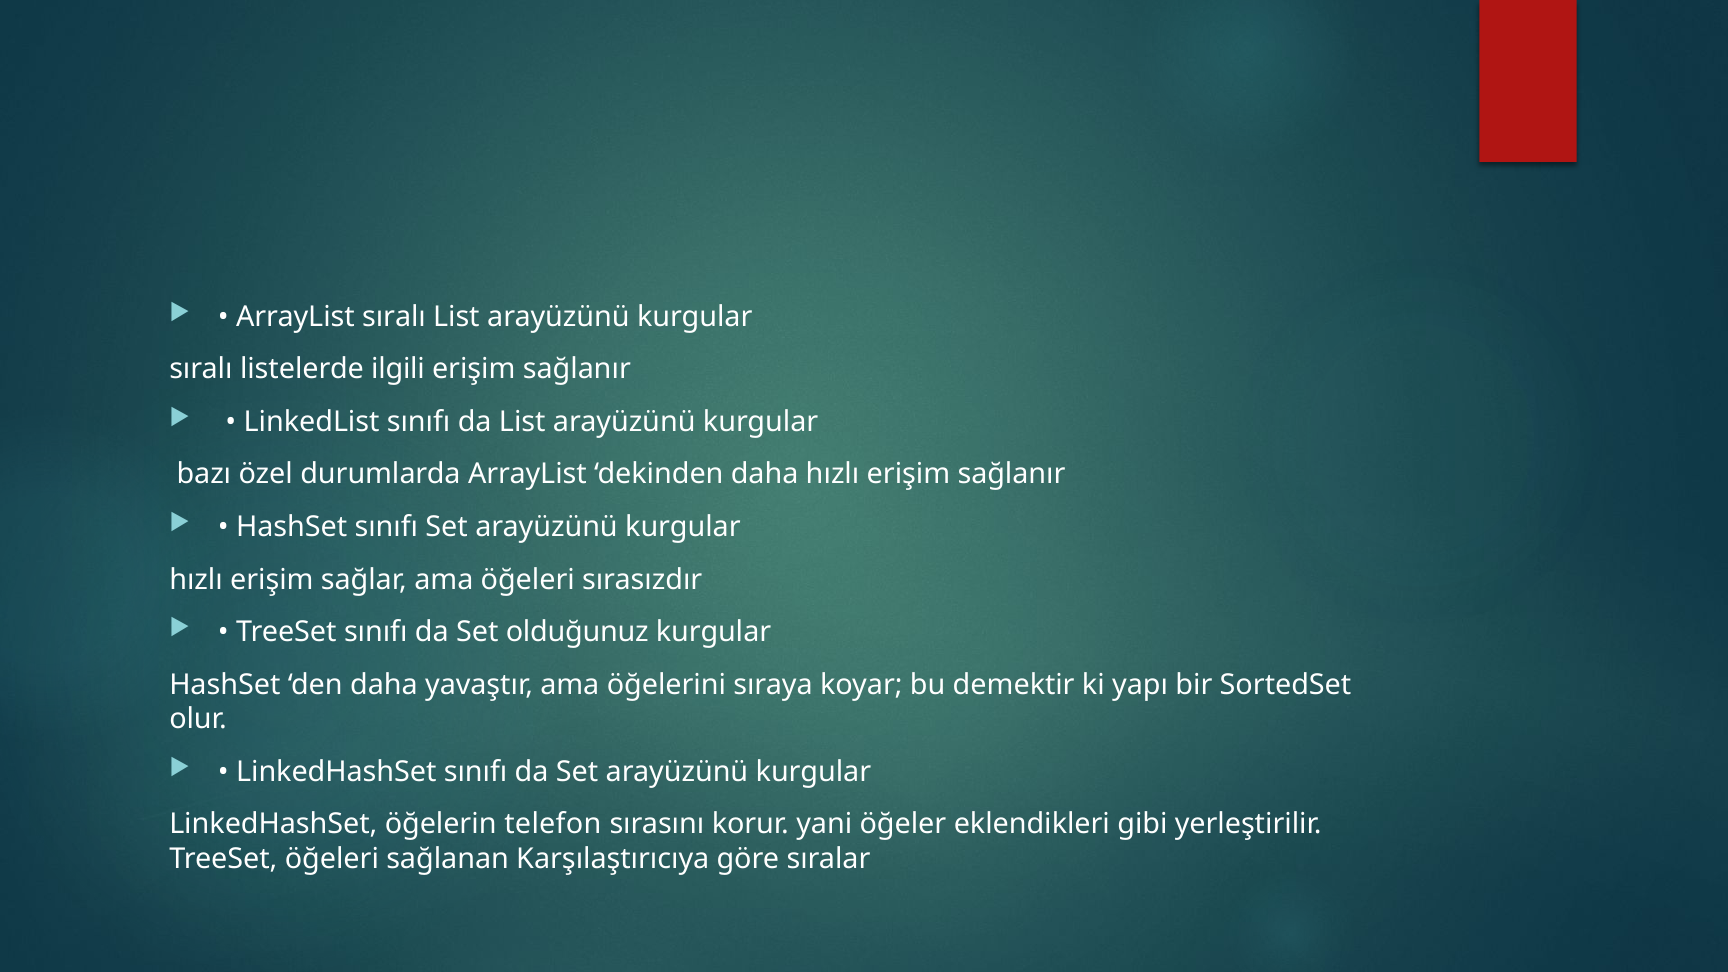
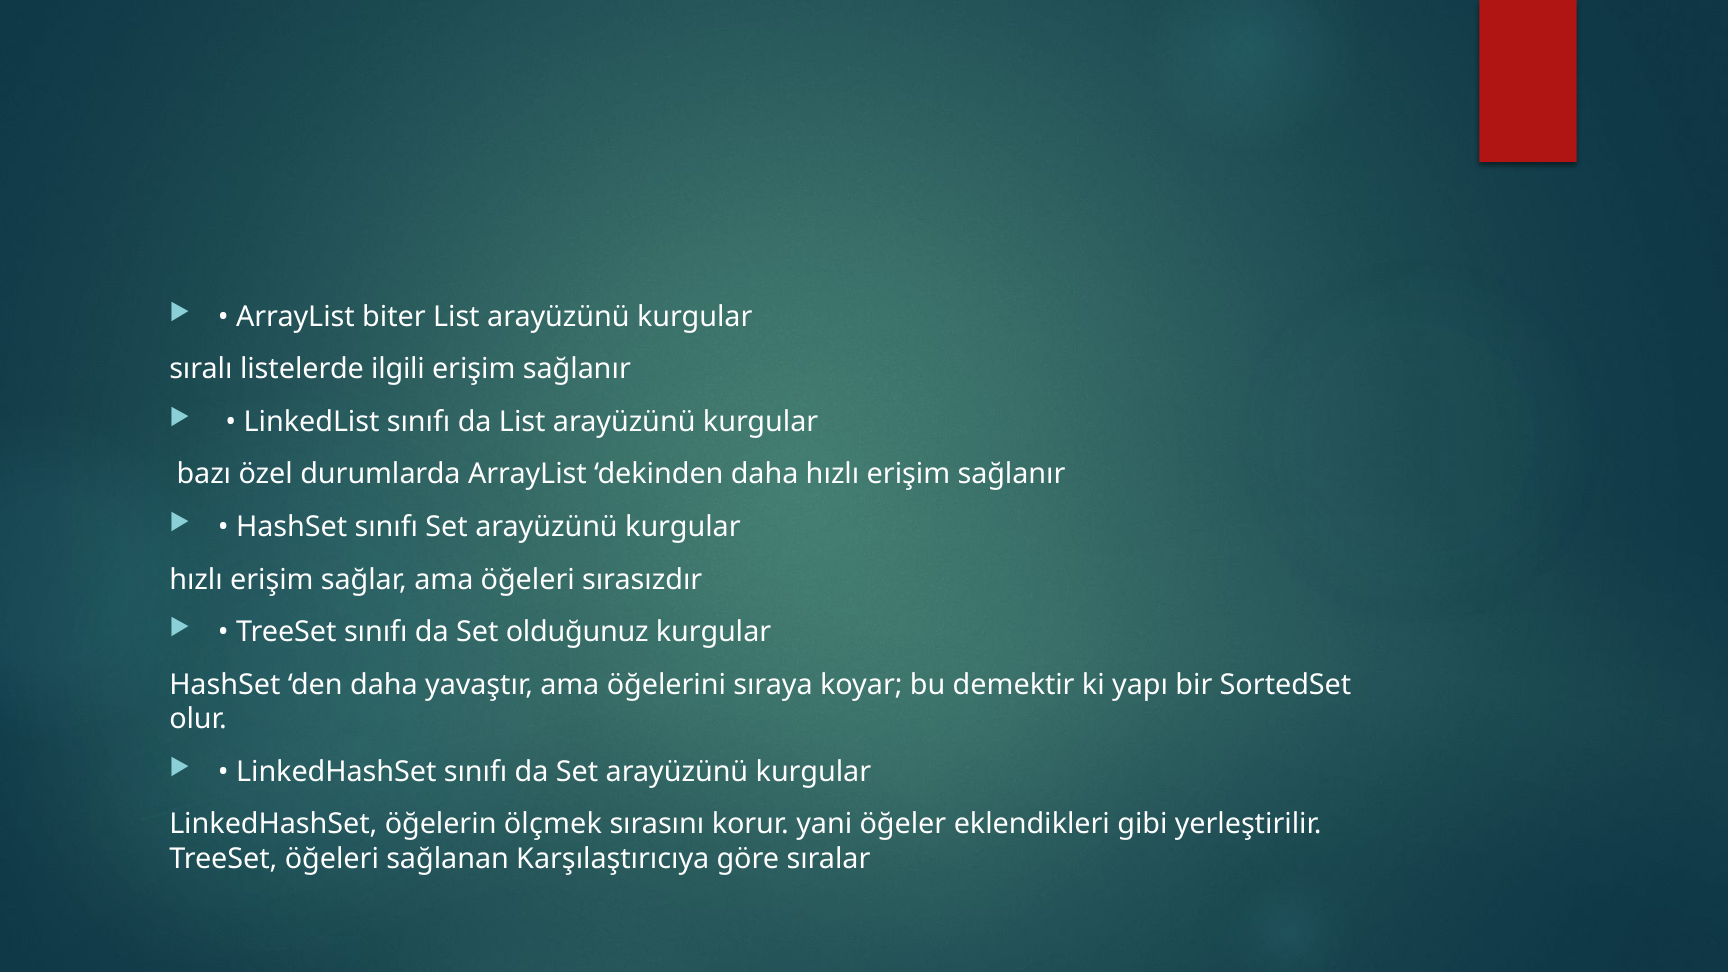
ArrayList sıralı: sıralı -> biter (394, 317)
telefon: telefon -> ölçmek (553, 824)
